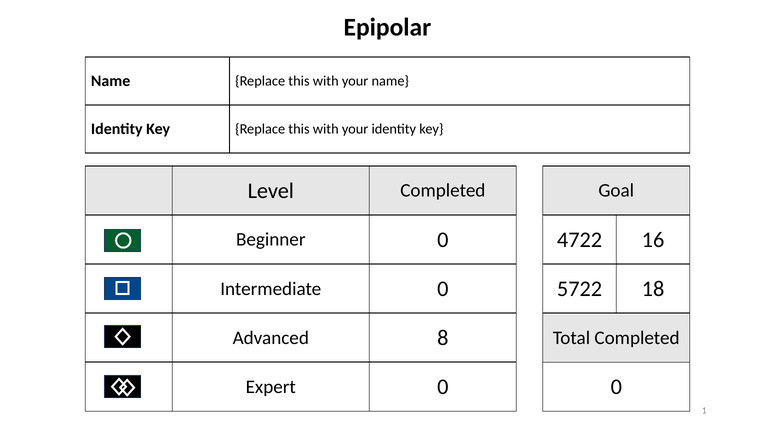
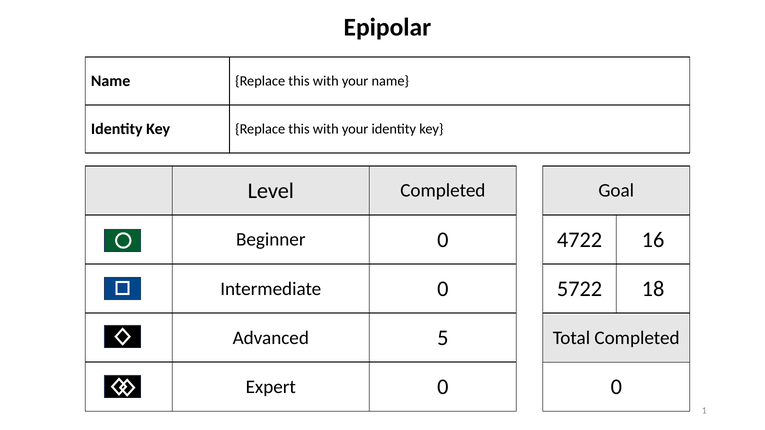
8: 8 -> 5 (443, 338)
